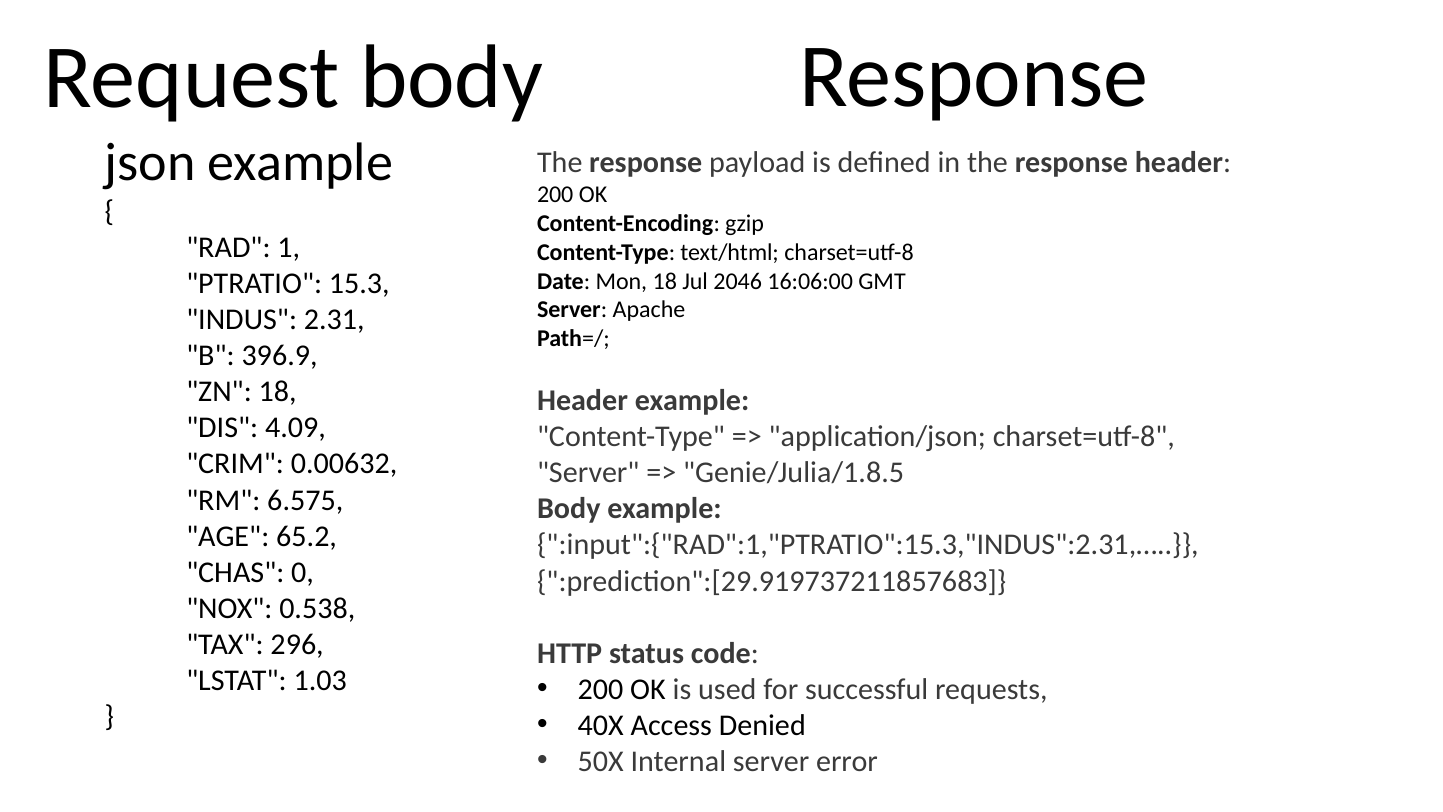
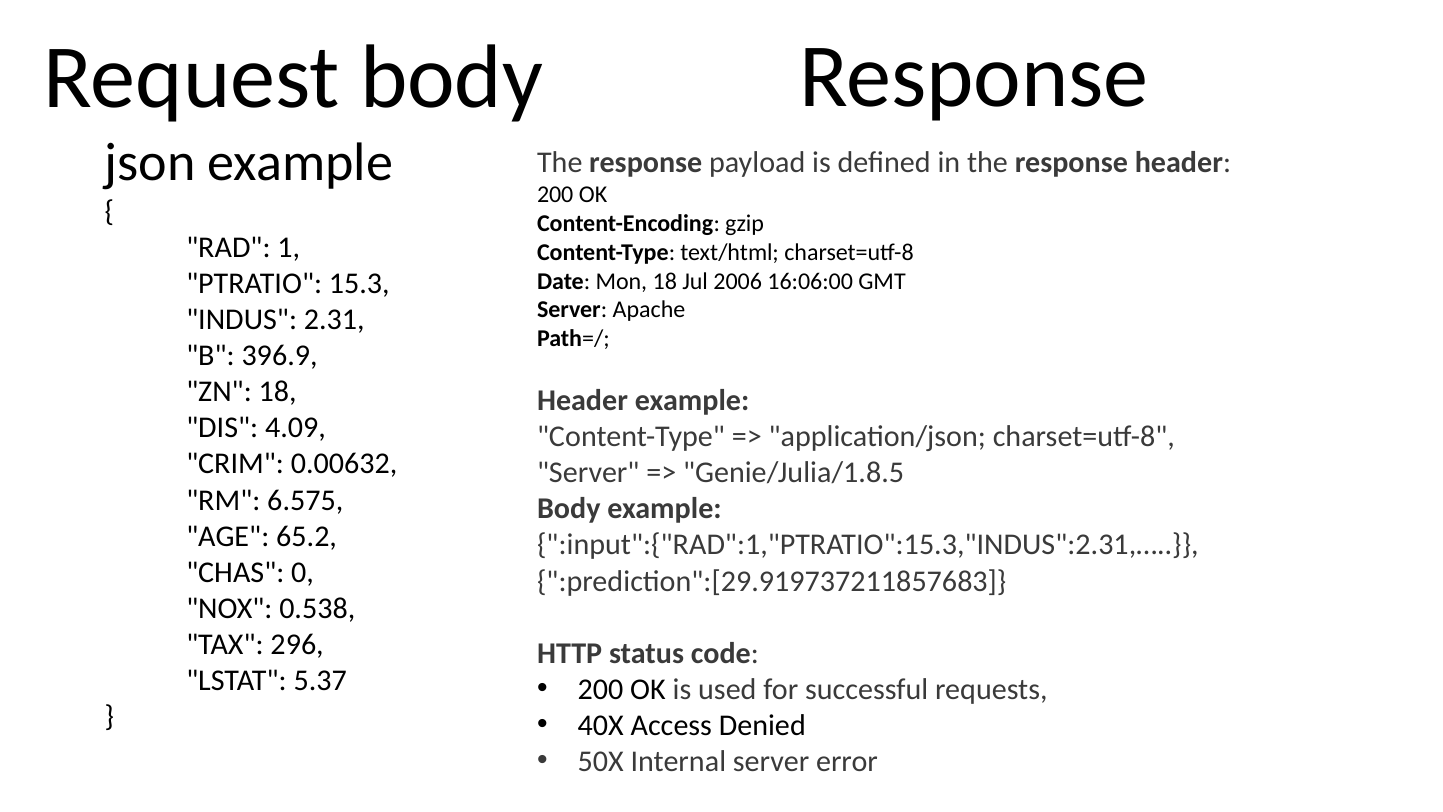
2046: 2046 -> 2006 (738, 281)
1.03: 1.03 -> 5.37 (320, 680)
